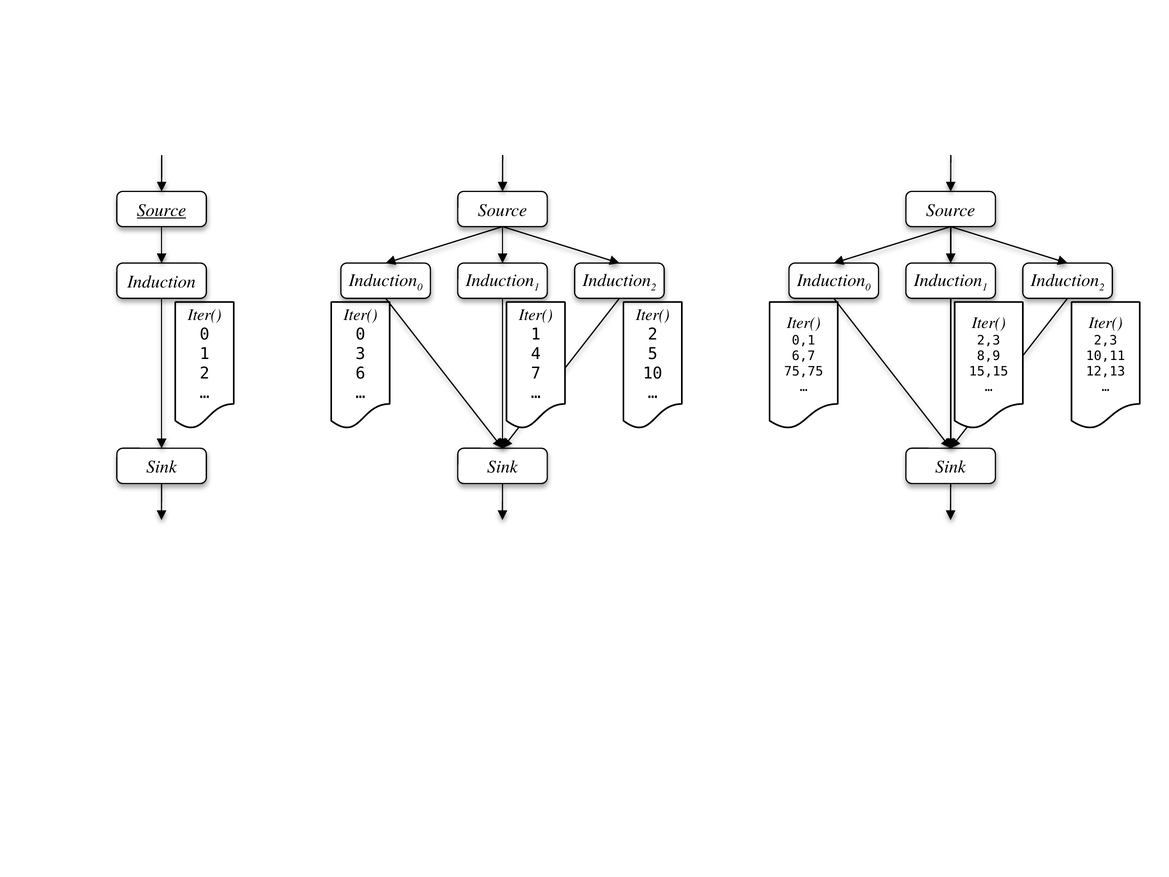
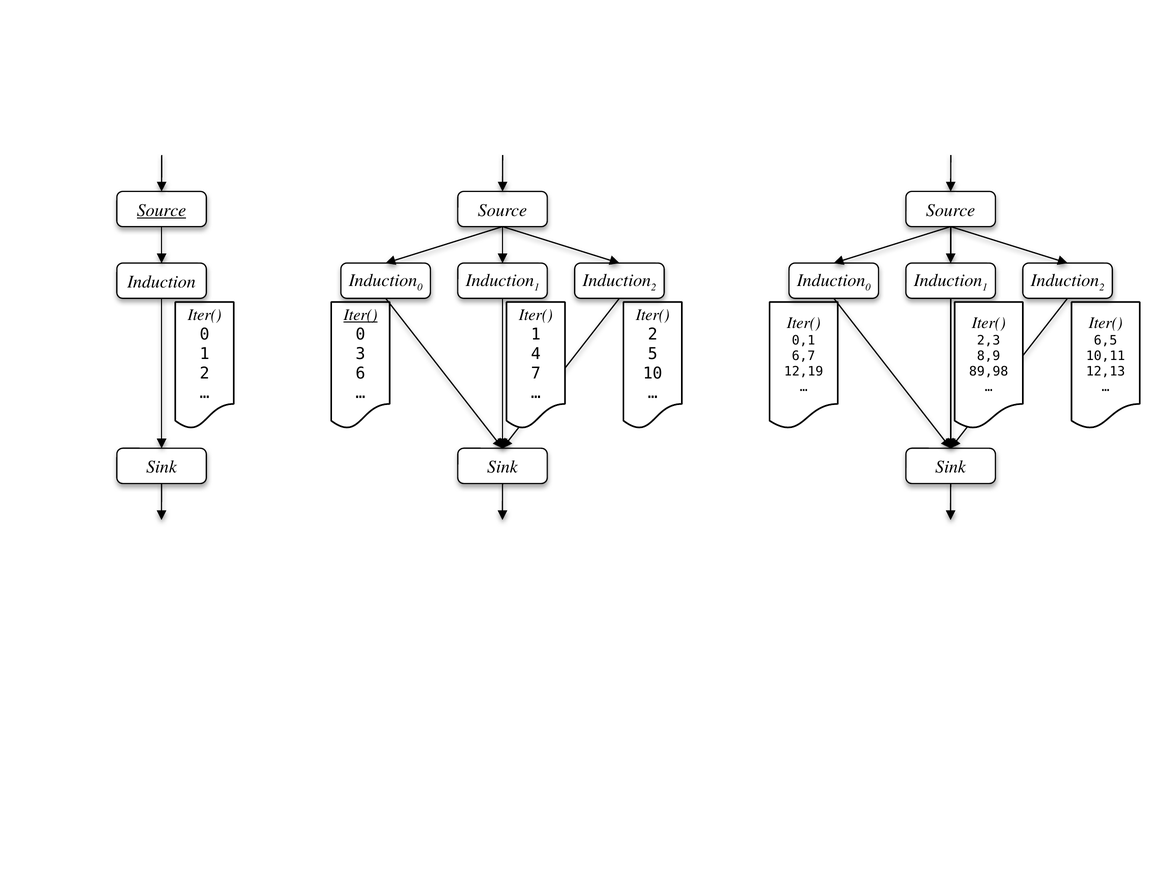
Iter( underline: none -> present (360, 315)
2,3: 2,3 -> 6,5 (1106, 340)
75,75: 75,75 -> 12,19 (804, 371)
15,15: 15,15 -> 89,98 (989, 371)
